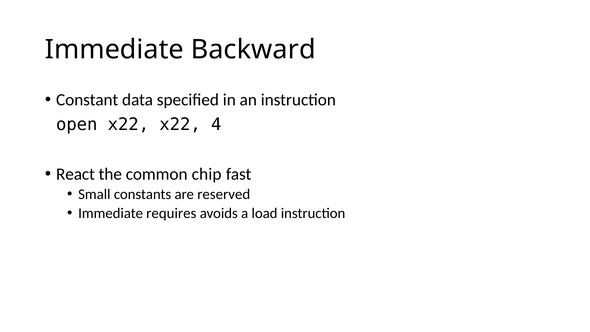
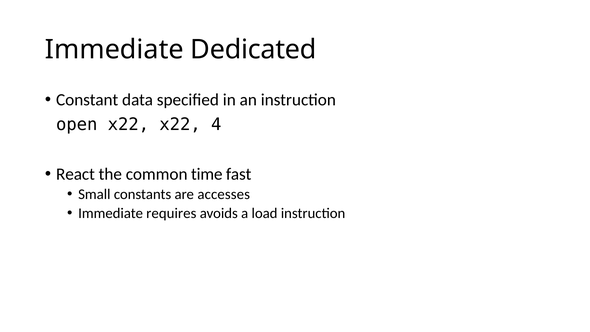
Backward: Backward -> Dedicated (253, 50)
chip: chip -> time (207, 174)
reserved: reserved -> accesses (224, 194)
